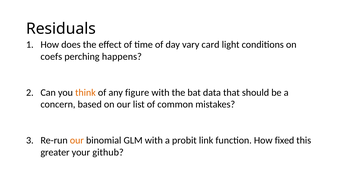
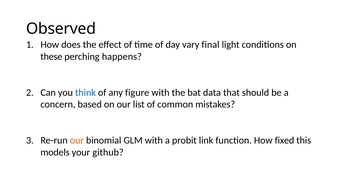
Residuals: Residuals -> Observed (61, 29)
card: card -> final (211, 45)
coefs: coefs -> these (51, 57)
think colour: orange -> blue (85, 93)
greater: greater -> models (55, 153)
